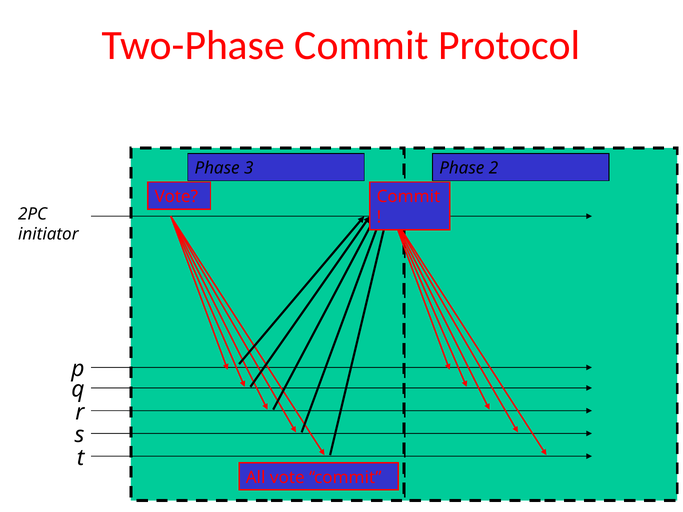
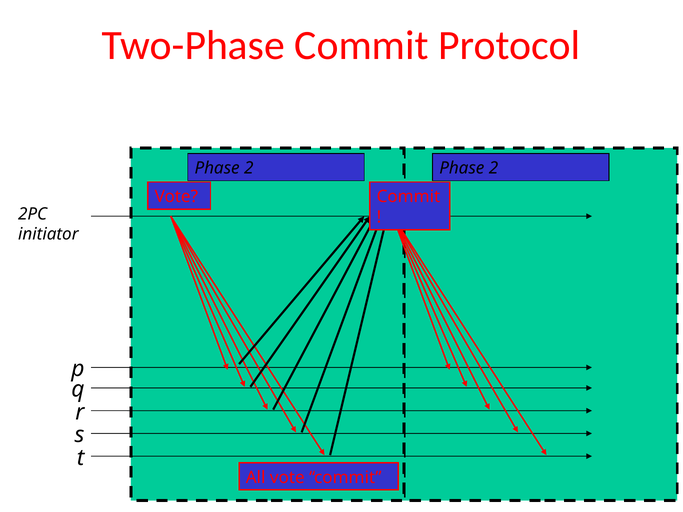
3: 3 -> 2 (249, 168)
